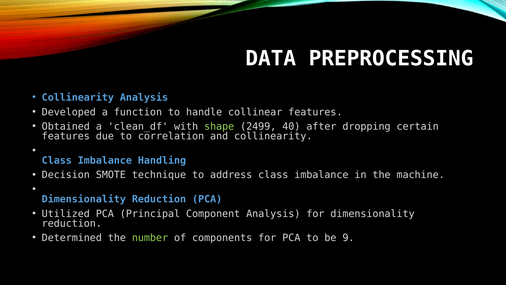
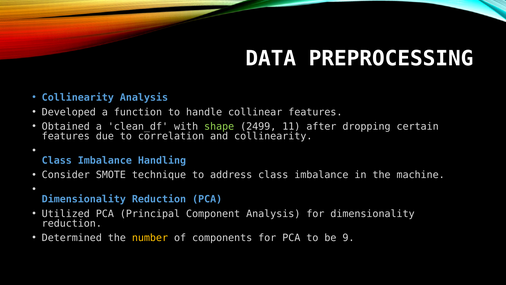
40: 40 -> 11 (291, 126)
Decision: Decision -> Consider (66, 175)
number colour: light green -> yellow (150, 238)
